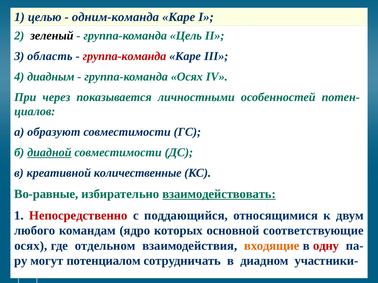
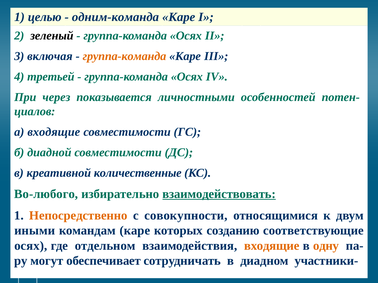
Цель: Цель -> Осях (186, 36)
область: область -> включая (50, 56)
группа-команда colour: red -> orange (124, 56)
диадным: диадным -> третьей (51, 77)
а образуют: образуют -> входящие (54, 132)
диадной underline: present -> none (49, 153)
Во-равные: Во-равные -> Во-любого (46, 194)
Непосредственно colour: red -> orange (78, 216)
поддающийся: поддающийся -> совокупности (186, 216)
любого: любого -> иными (35, 231)
командам ядро: ядро -> каре (135, 231)
основной: основной -> созданию (233, 231)
одну colour: red -> orange (326, 246)
потенциалом: потенциалом -> обеспечивает (104, 261)
